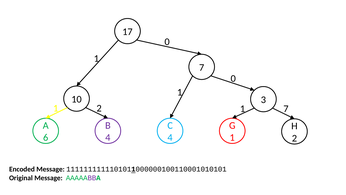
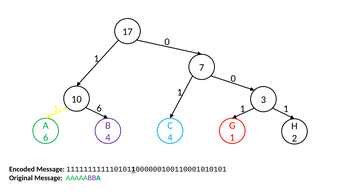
1 2: 2 -> 6 (99, 108)
1 7: 7 -> 1 (286, 108)
